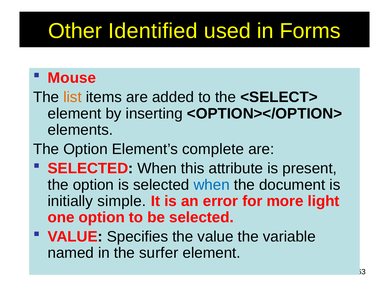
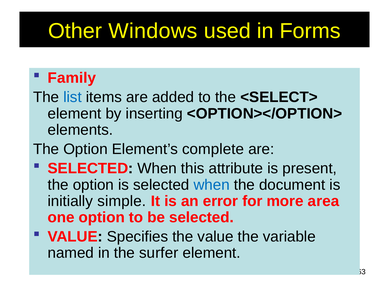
Identified: Identified -> Windows (153, 31)
Mouse: Mouse -> Family (72, 78)
list colour: orange -> blue (72, 97)
light: light -> area (324, 202)
